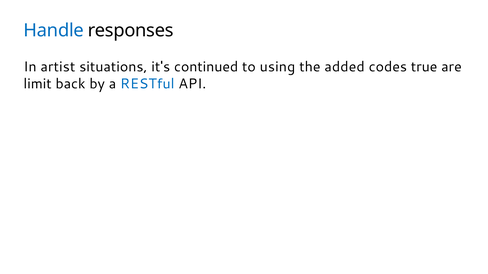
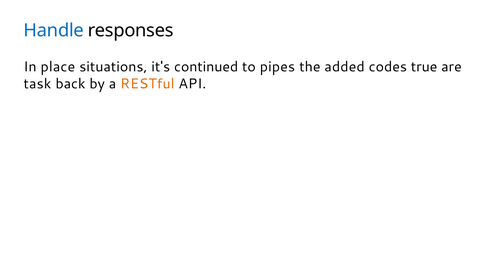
artist: artist -> place (58, 67)
using: using -> pipes (277, 67)
limit: limit -> task (37, 84)
RESTful colour: blue -> orange (147, 84)
